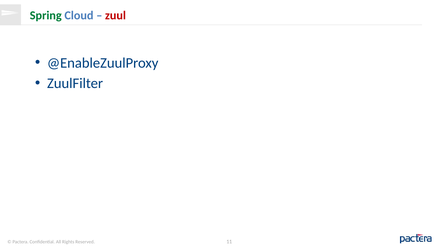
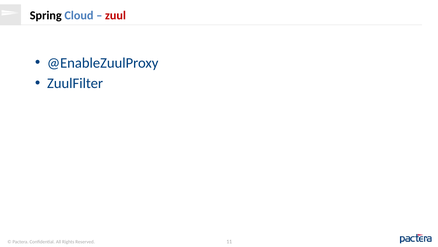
Spring colour: green -> black (46, 15)
